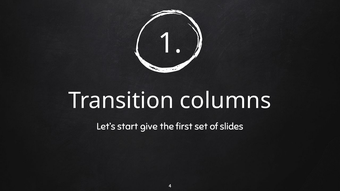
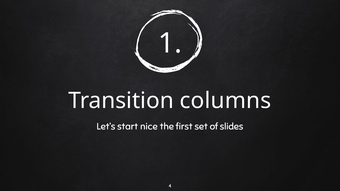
give: give -> nice (149, 127)
